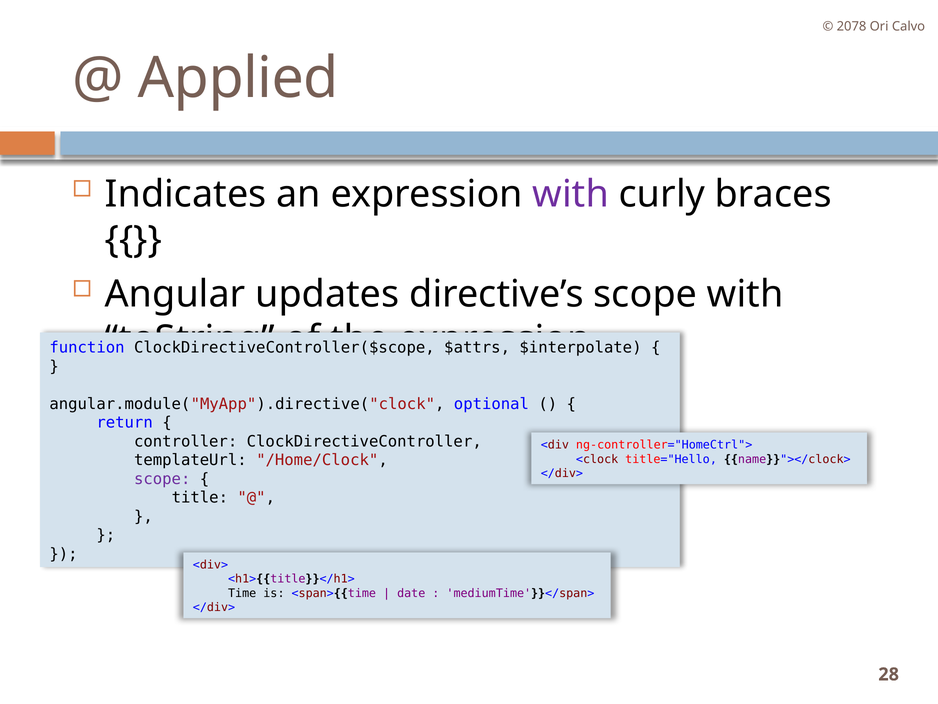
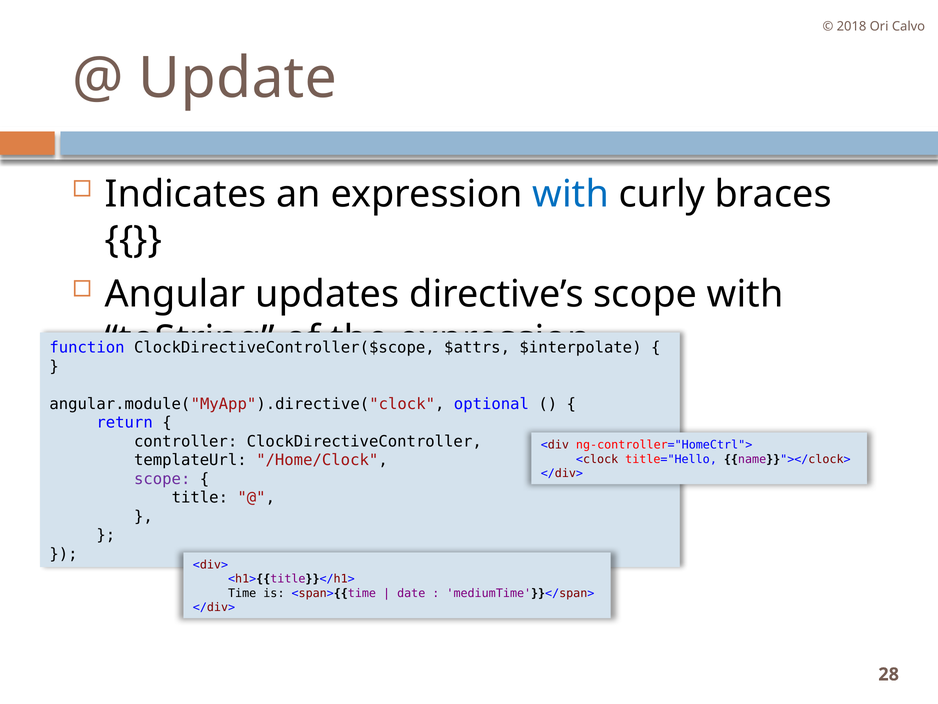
2078: 2078 -> 2018 (852, 26)
Applied: Applied -> Update (238, 78)
with colour: purple -> blue (571, 194)
